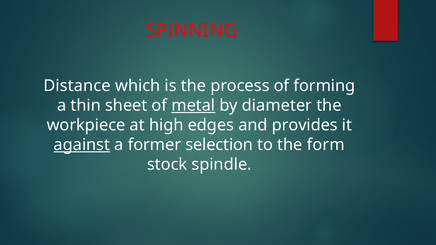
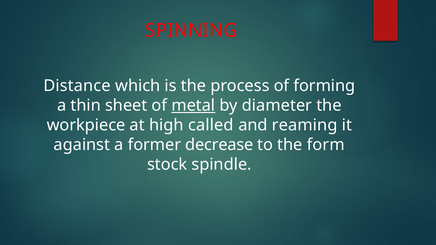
edges: edges -> called (211, 125)
provides: provides -> reaming (305, 125)
against underline: present -> none (82, 145)
selection: selection -> decrease (219, 145)
